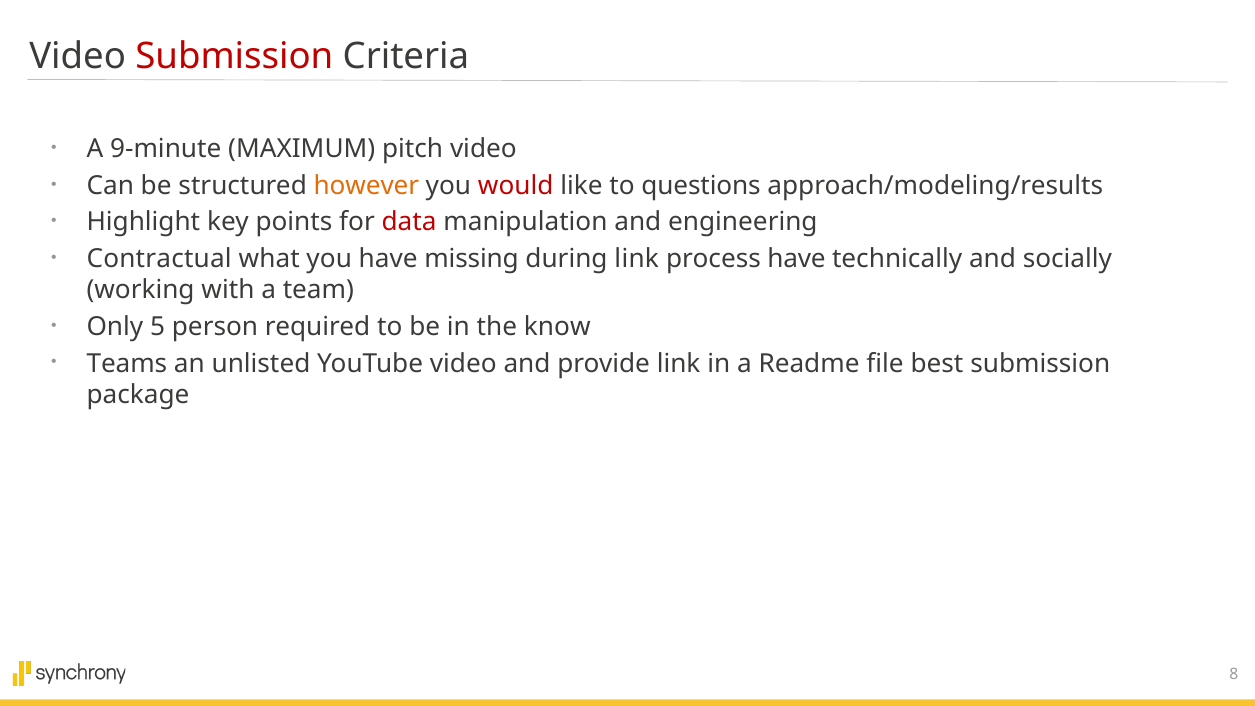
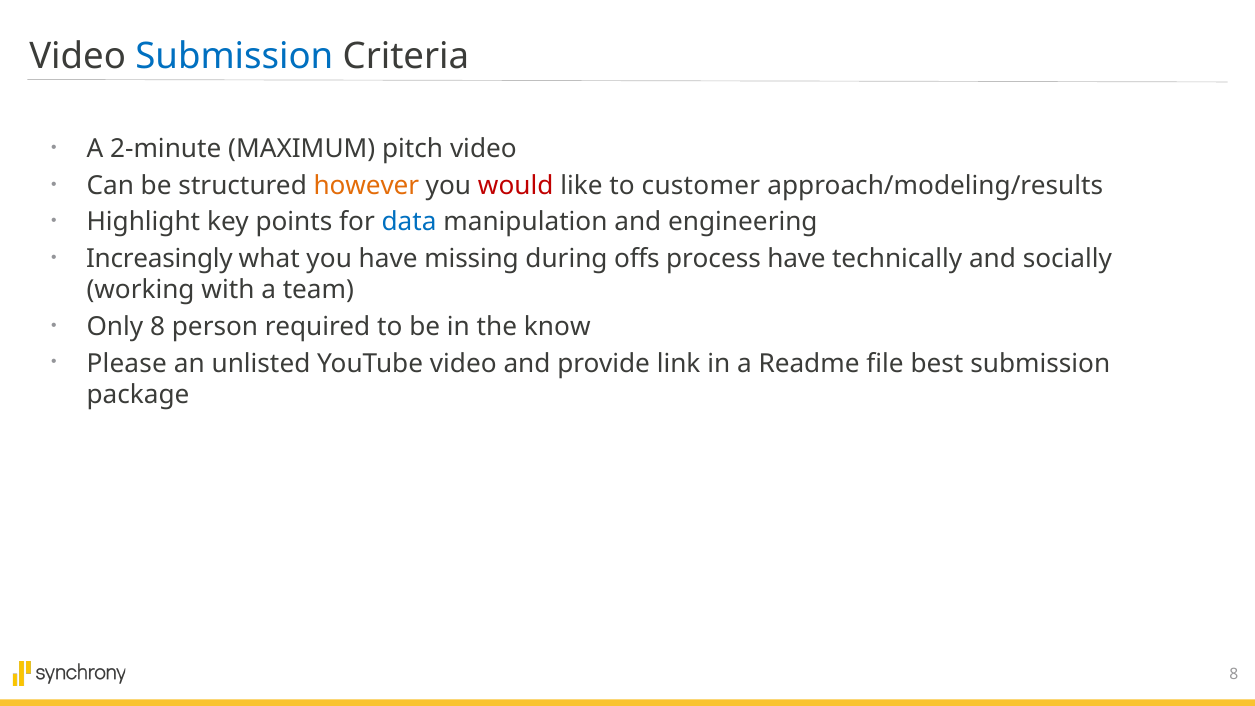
Submission colour: red -> blue (234, 56)
9-minute: 9-minute -> 2-minute (166, 149)
questions: questions -> customer (701, 186)
data colour: red -> blue (409, 222)
Contractual: Contractual -> Increasingly (159, 259)
during link: link -> offs (637, 259)
Only 5: 5 -> 8 (158, 327)
Teams: Teams -> Please (127, 363)
